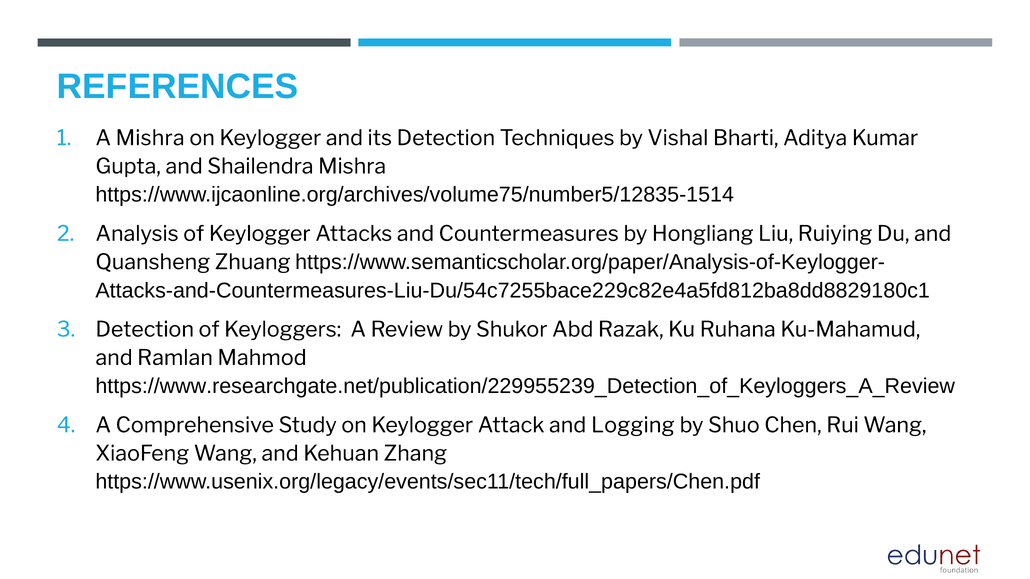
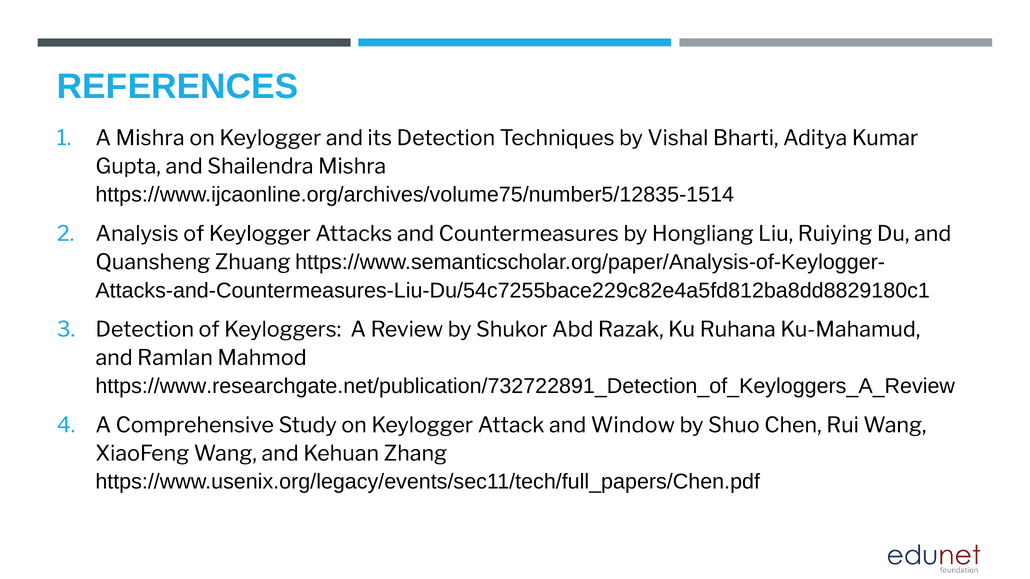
https://www.researchgate.net/publication/229955239_Detection_of_Keyloggers_A_Review: https://www.researchgate.net/publication/229955239_Detection_of_Keyloggers_A_Review -> https://www.researchgate.net/publication/732722891_Detection_of_Keyloggers_A_Review (525, 386)
Logging: Logging -> Window (633, 425)
